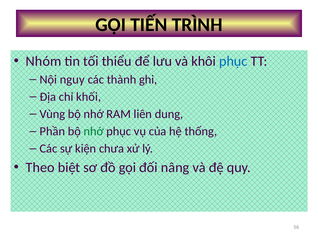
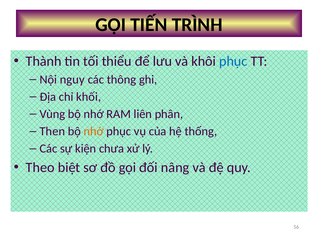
Nhóm: Nhóm -> Thành (44, 61)
thành: thành -> thông (122, 80)
dung: dung -> phân (169, 114)
Phần: Phần -> Then (52, 132)
nhớ colour: green -> orange (94, 132)
